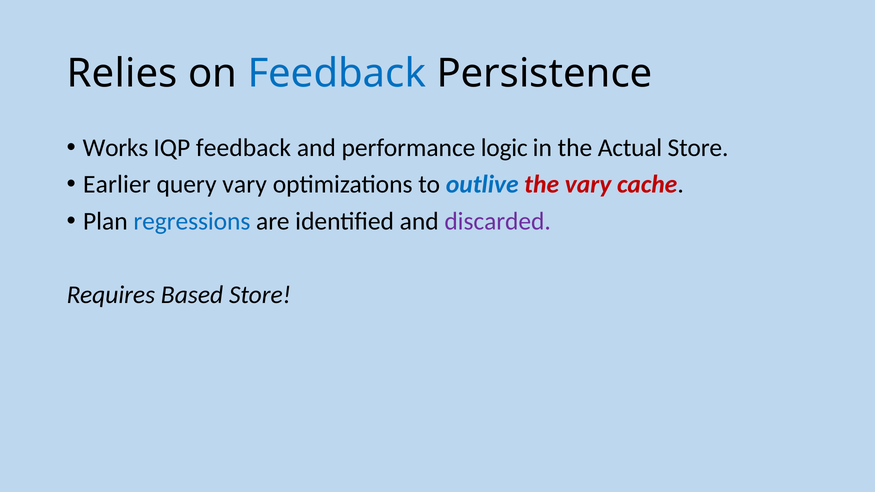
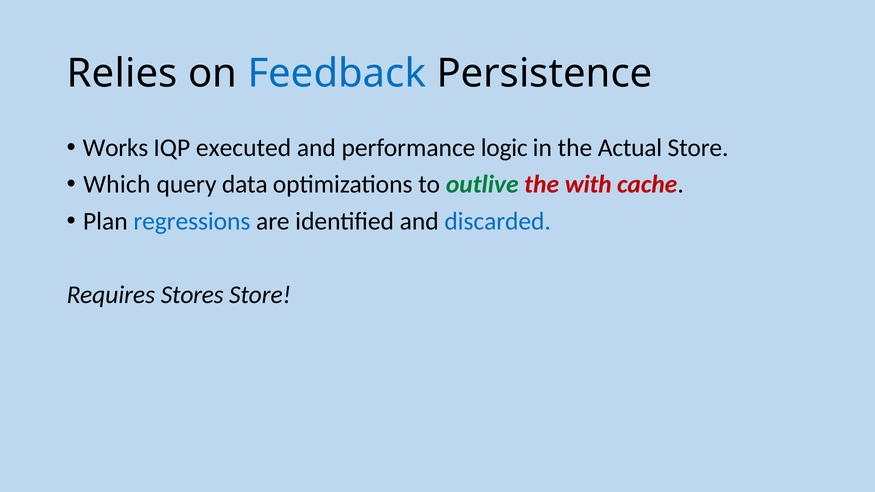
IQP feedback: feedback -> executed (244, 148)
Earlier: Earlier -> Which (117, 185)
query vary: vary -> data (245, 185)
outlive colour: blue -> green (482, 185)
the vary: vary -> with (588, 185)
discarded colour: purple -> blue (498, 221)
Based: Based -> Stores (192, 295)
